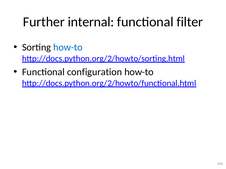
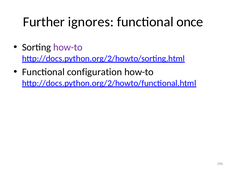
internal: internal -> ignores (91, 22)
filter: filter -> once (190, 22)
how-to colour: blue -> purple (68, 47)
